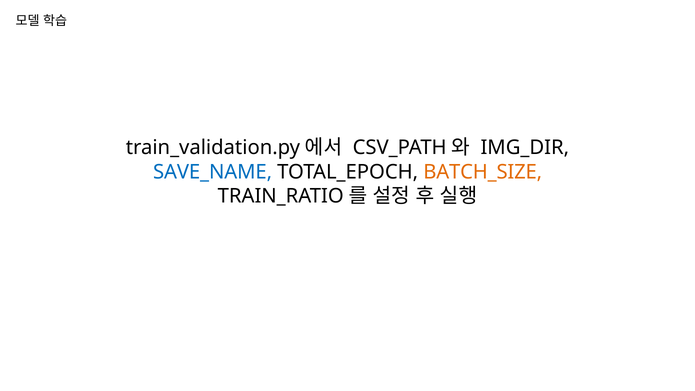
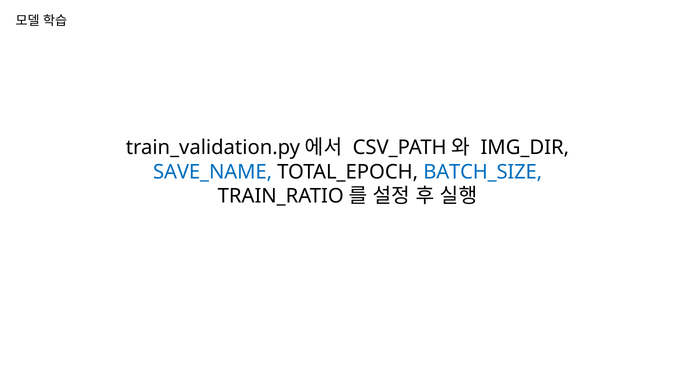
BATCH_SIZE colour: orange -> blue (483, 172)
